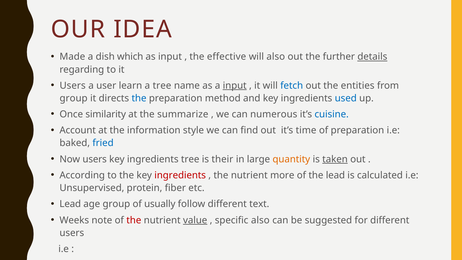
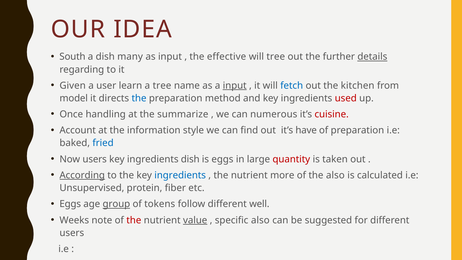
Made: Made -> South (72, 57)
which: which -> many (130, 57)
will also: also -> tree (276, 57)
Users: Users -> Given (73, 86)
entities: entities -> kitchen (358, 86)
group: group -> model (74, 98)
used colour: blue -> red (346, 98)
similarity: similarity -> handling (106, 114)
cuisine colour: blue -> red (332, 114)
time: time -> have (306, 130)
ingredients tree: tree -> dish (190, 159)
is their: their -> eggs (222, 159)
quantity colour: orange -> red (291, 159)
taken underline: present -> none (335, 159)
According underline: none -> present (82, 175)
ingredients colour: red -> blue (180, 175)
the lead: lead -> also (335, 175)
Lead: Lead -> Eggs (70, 204)
group underline: none -> present (116, 204)
usually: usually -> tokens (160, 204)
text: text -> well (259, 204)
